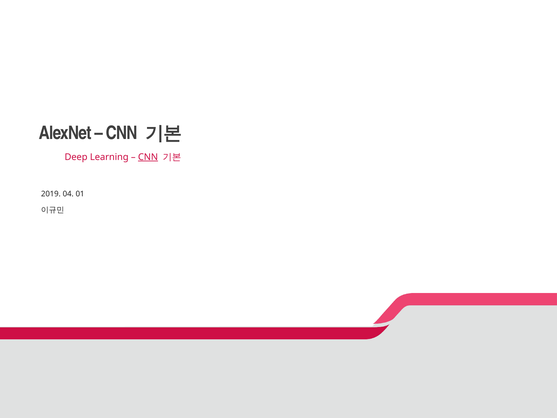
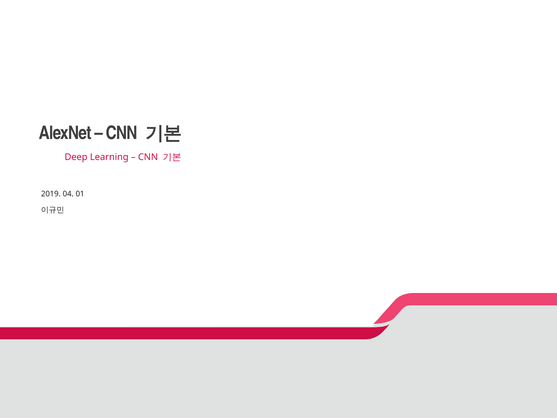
CNN underline: present -> none (148, 157)
